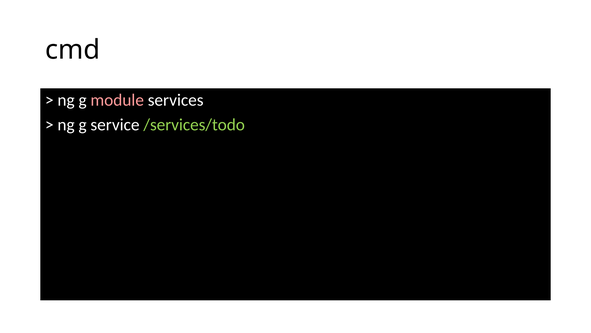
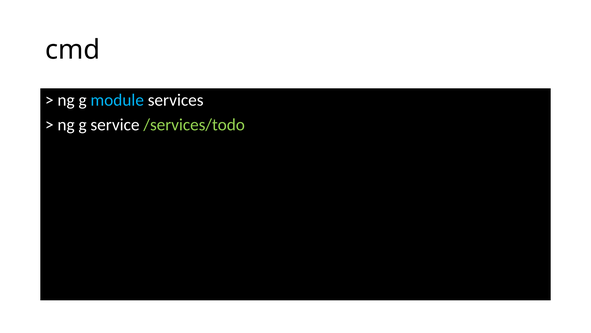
module colour: pink -> light blue (117, 100)
